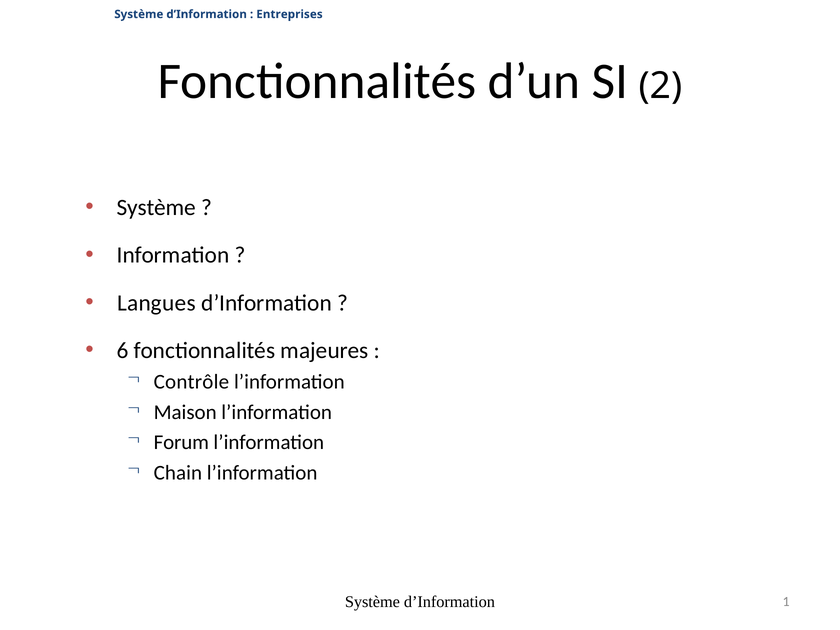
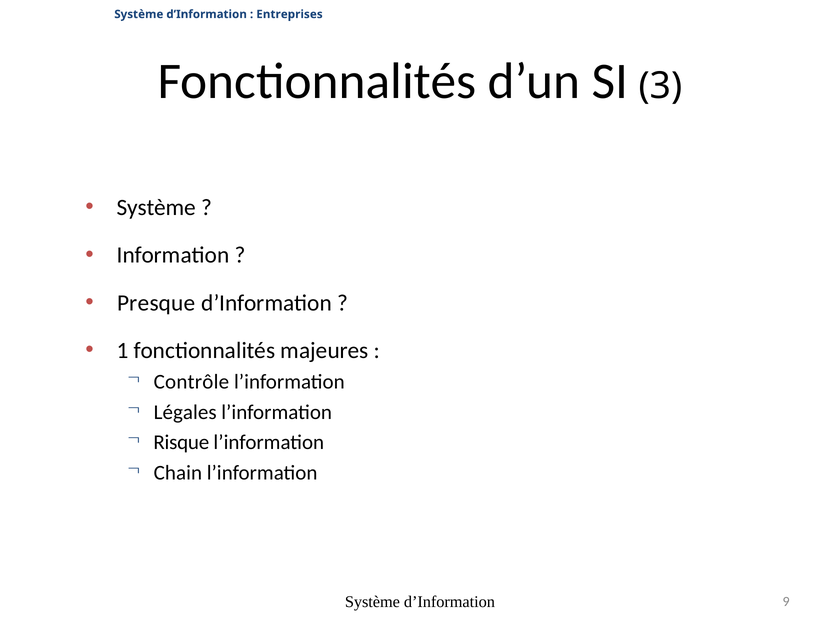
2: 2 -> 3 (660, 86)
Langues: Langues -> Presque (156, 303)
6: 6 -> 1 (123, 350)
Maison: Maison -> Légales (185, 412)
Forum: Forum -> Risque (181, 442)
1: 1 -> 9 (786, 602)
